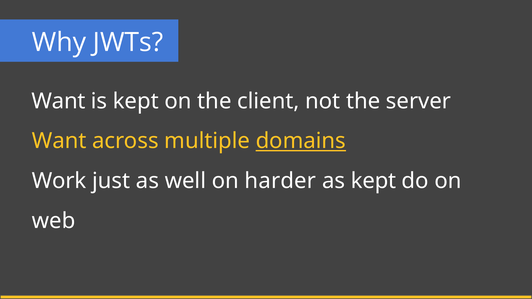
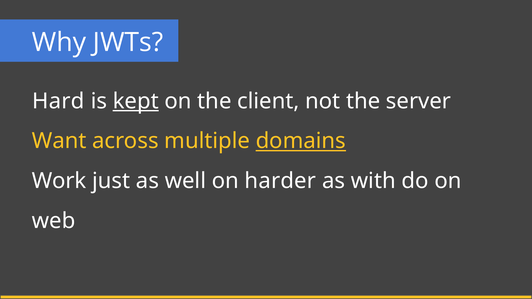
Want: Want -> Hard (58, 101)
kept underline: none -> present (136, 101)
as kept: kept -> with (373, 181)
